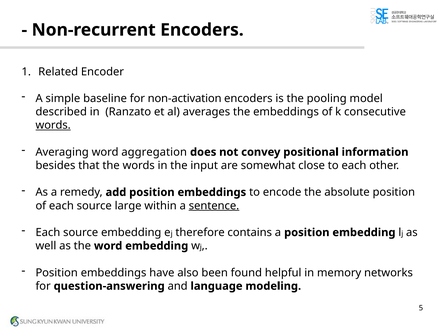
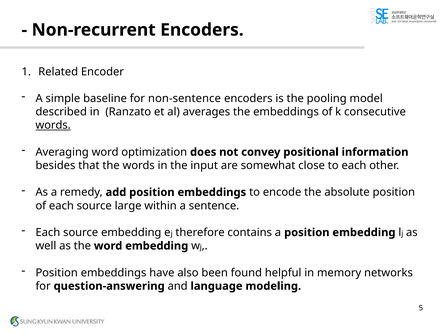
non-activation: non-activation -> non-sentence (185, 99)
aggregation: aggregation -> optimization (154, 152)
sentence underline: present -> none (214, 206)
